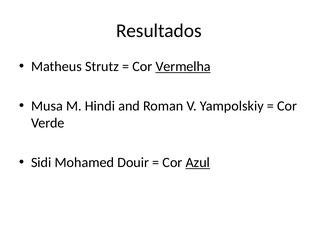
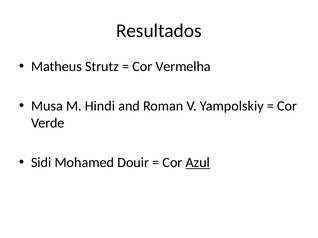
Vermelha underline: present -> none (183, 67)
